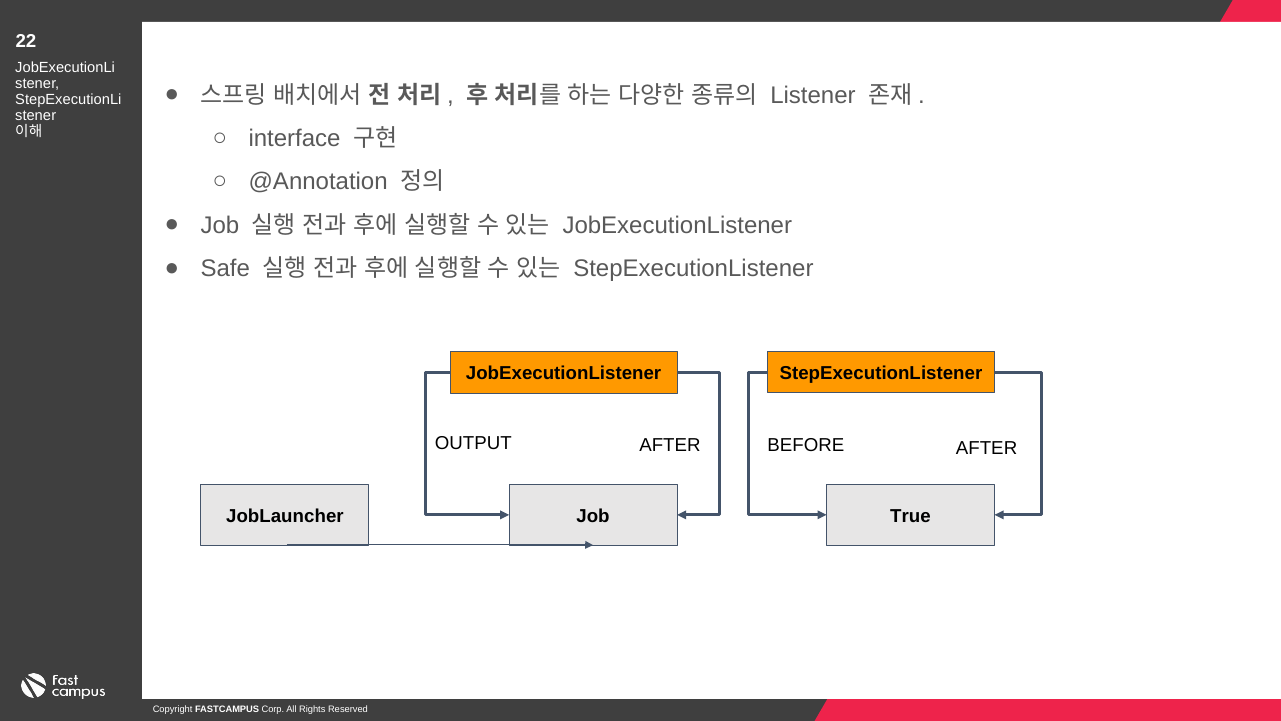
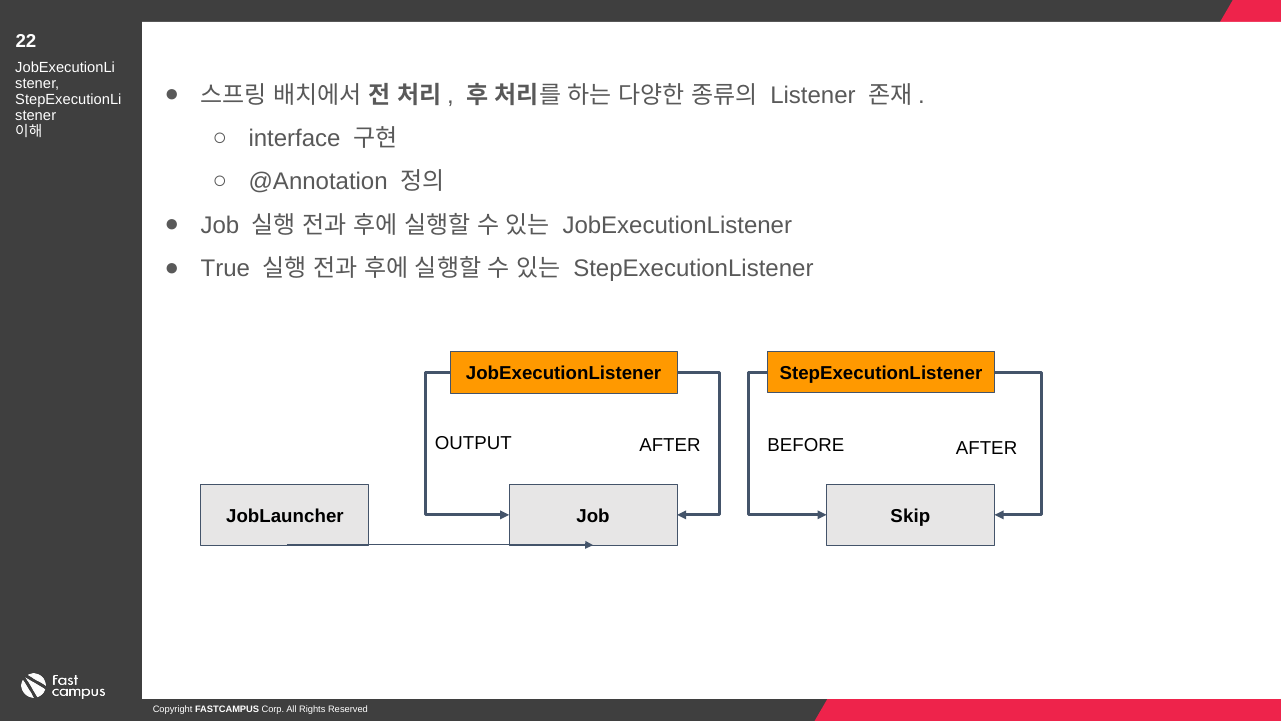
Safe: Safe -> True (225, 268)
True: True -> Skip (910, 516)
